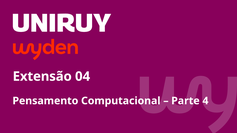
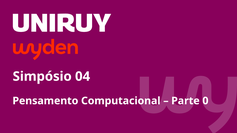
Extensão: Extensão -> Simpósio (42, 77)
4: 4 -> 0 (205, 101)
